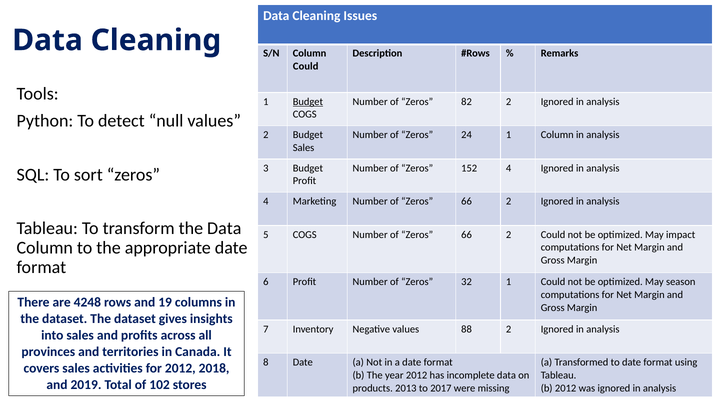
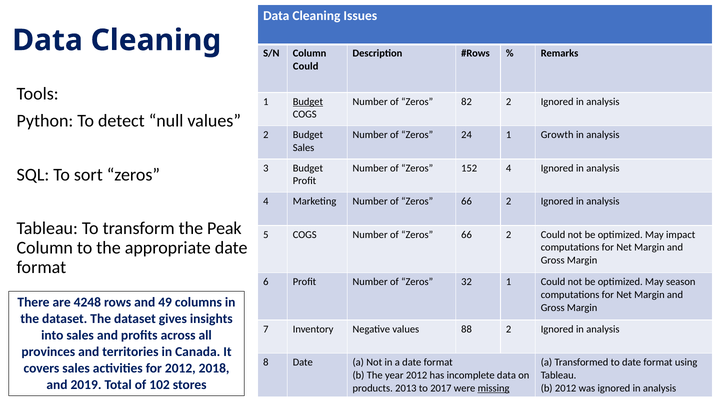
1 Column: Column -> Growth (557, 135)
the Data: Data -> Peak (224, 228)
19: 19 -> 49 (165, 302)
missing underline: none -> present (494, 388)
